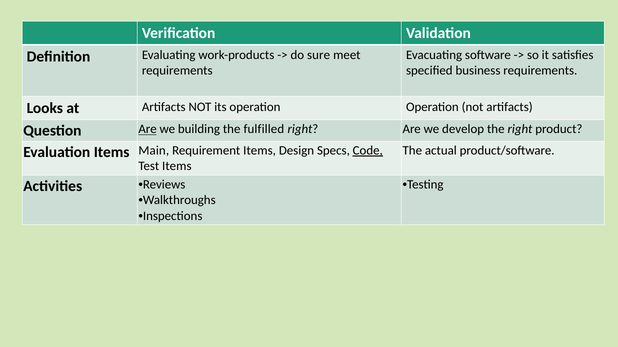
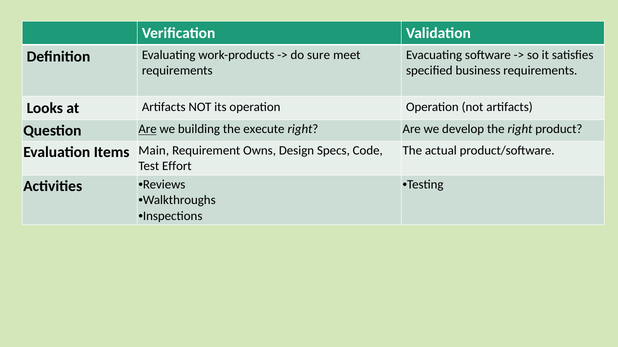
fulfilled: fulfilled -> execute (264, 129)
Requirement Items: Items -> Owns (260, 151)
Code underline: present -> none (368, 151)
Test Items: Items -> Effort (177, 166)
